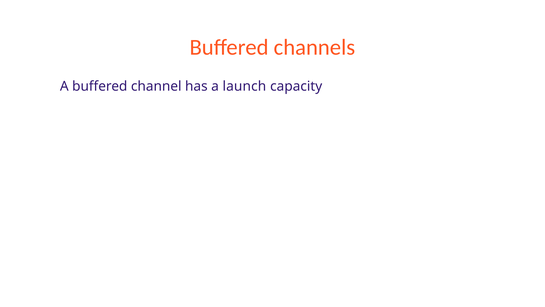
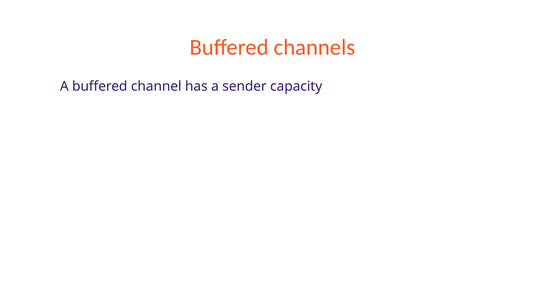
launch: launch -> sender (244, 86)
